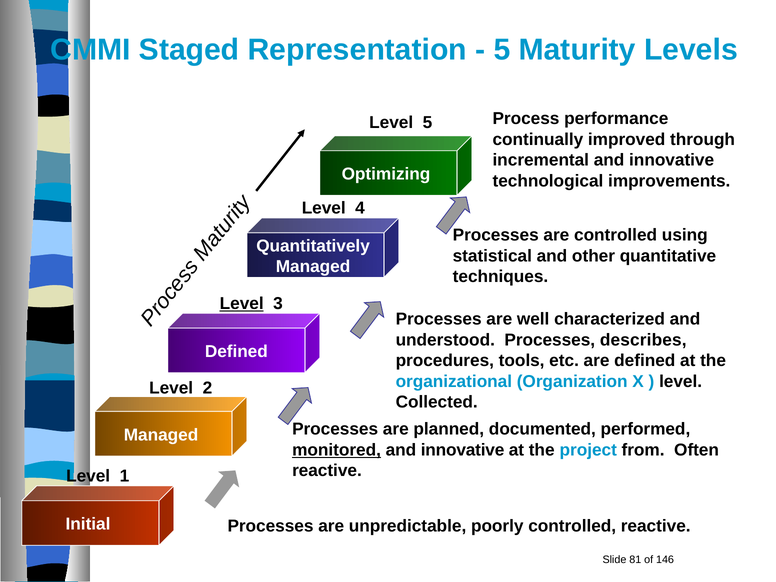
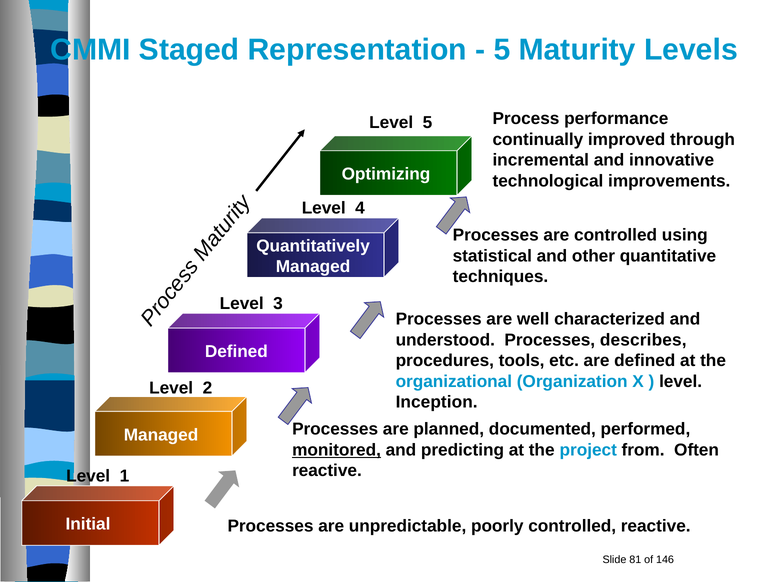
Level underline: present -> none (242, 304)
Collected: Collected -> Inception (437, 402)
innovative: innovative -> predicting (462, 450)
